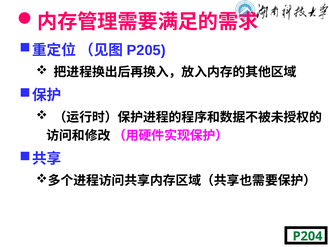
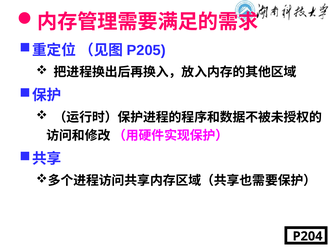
P204 colour: green -> black (308, 236)
